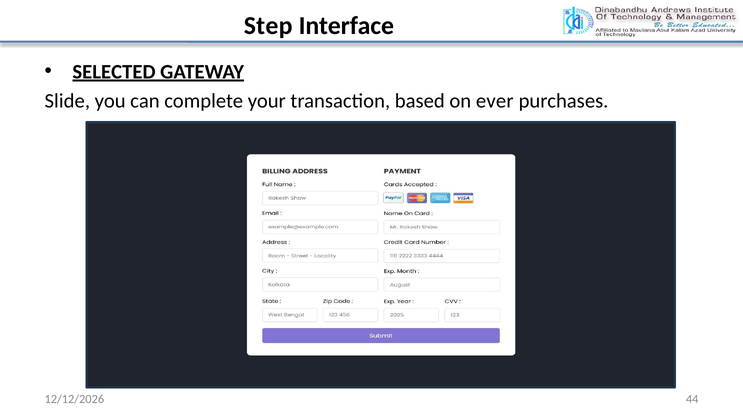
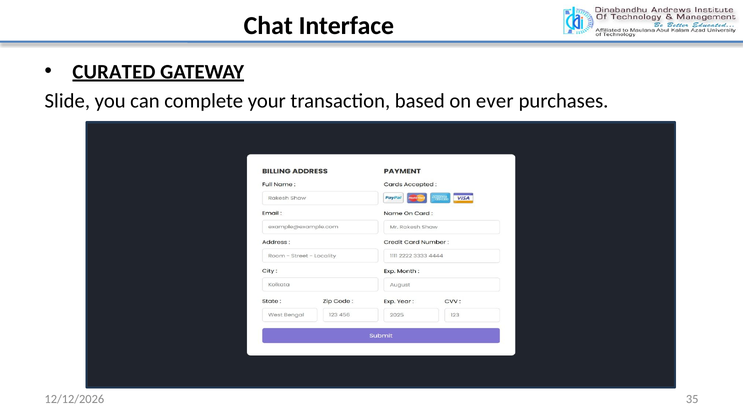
Step: Step -> Chat (268, 26)
SELECTED: SELECTED -> CURATED (114, 72)
44: 44 -> 35 (692, 399)
